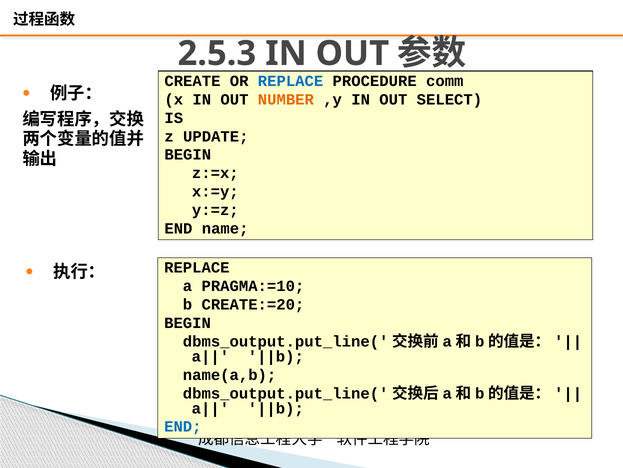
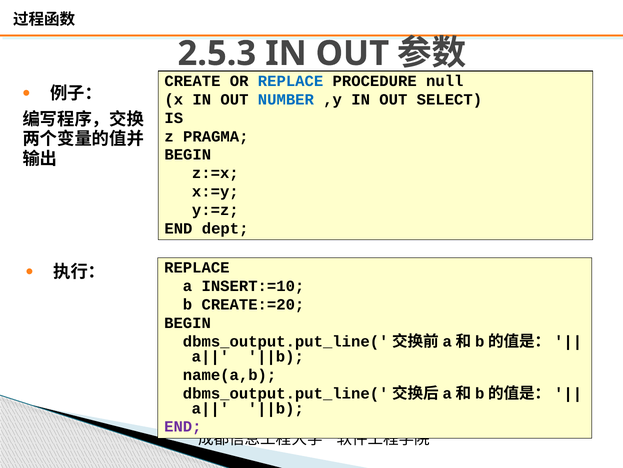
comm: comm -> null (445, 81)
NUMBER colour: orange -> blue (286, 99)
UPDATE: UPDATE -> PRAGMA (216, 136)
name: name -> dept (225, 228)
PRAGMA:=10: PRAGMA:=10 -> INSERT:=10 (253, 286)
END colour: blue -> purple (183, 426)
